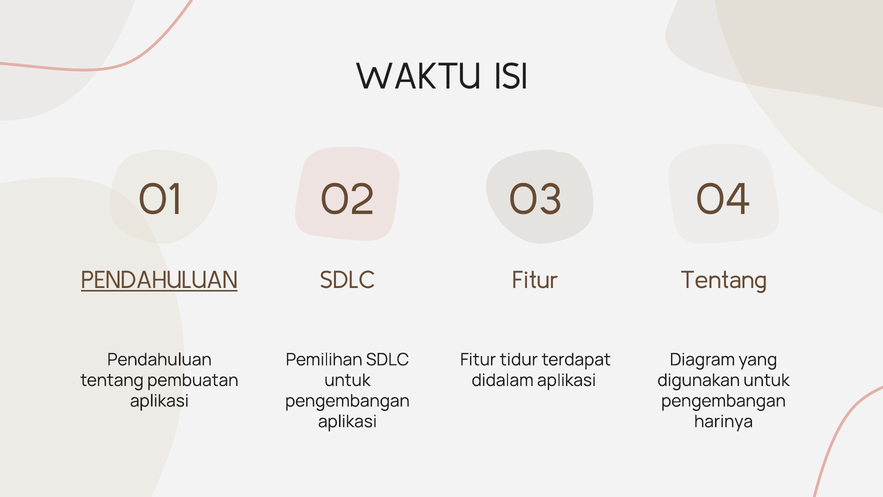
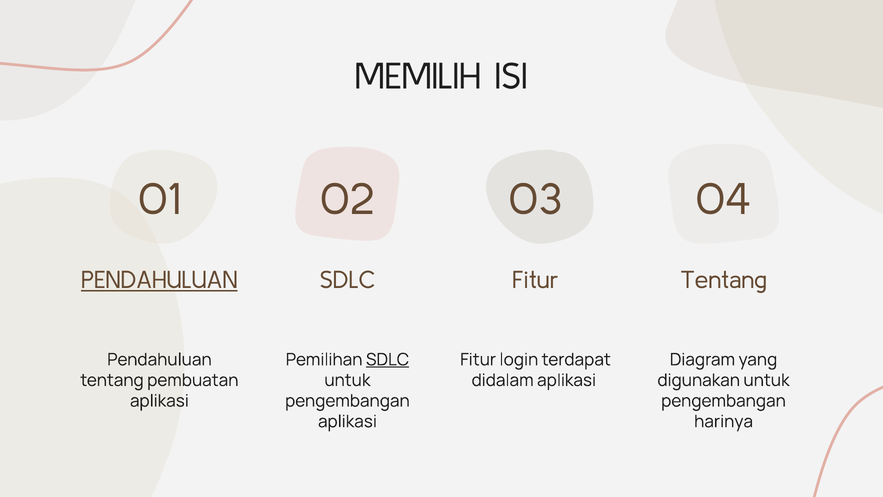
WAKTU: WAKTU -> MEMILIH (418, 77)
SDLC underline: none -> present (387, 359)
tidur: tidur -> login (519, 359)
